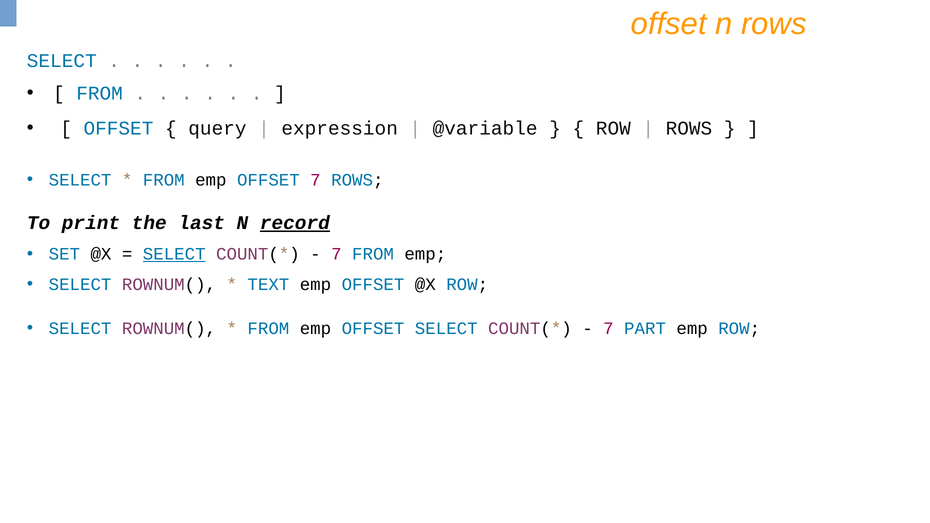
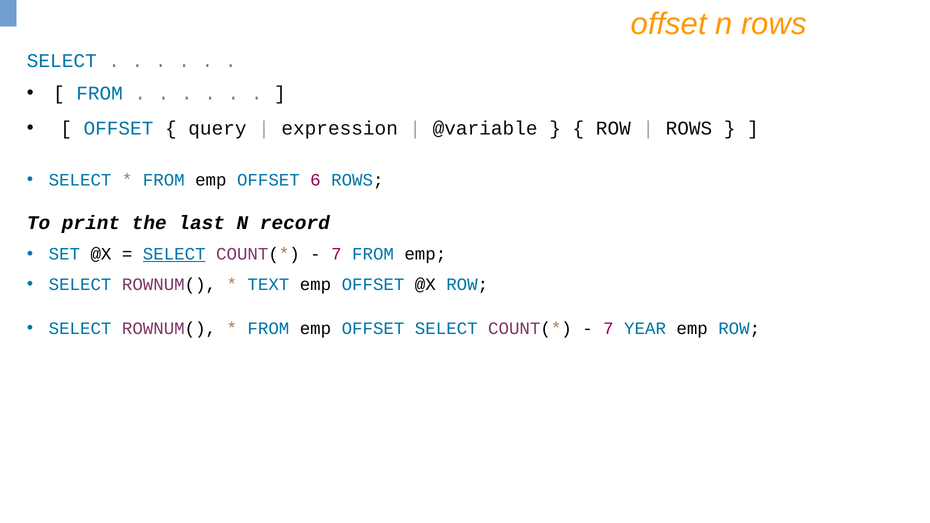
OFFSET 7: 7 -> 6 (315, 180)
record underline: present -> none (295, 223)
PART: PART -> YEAR (645, 329)
